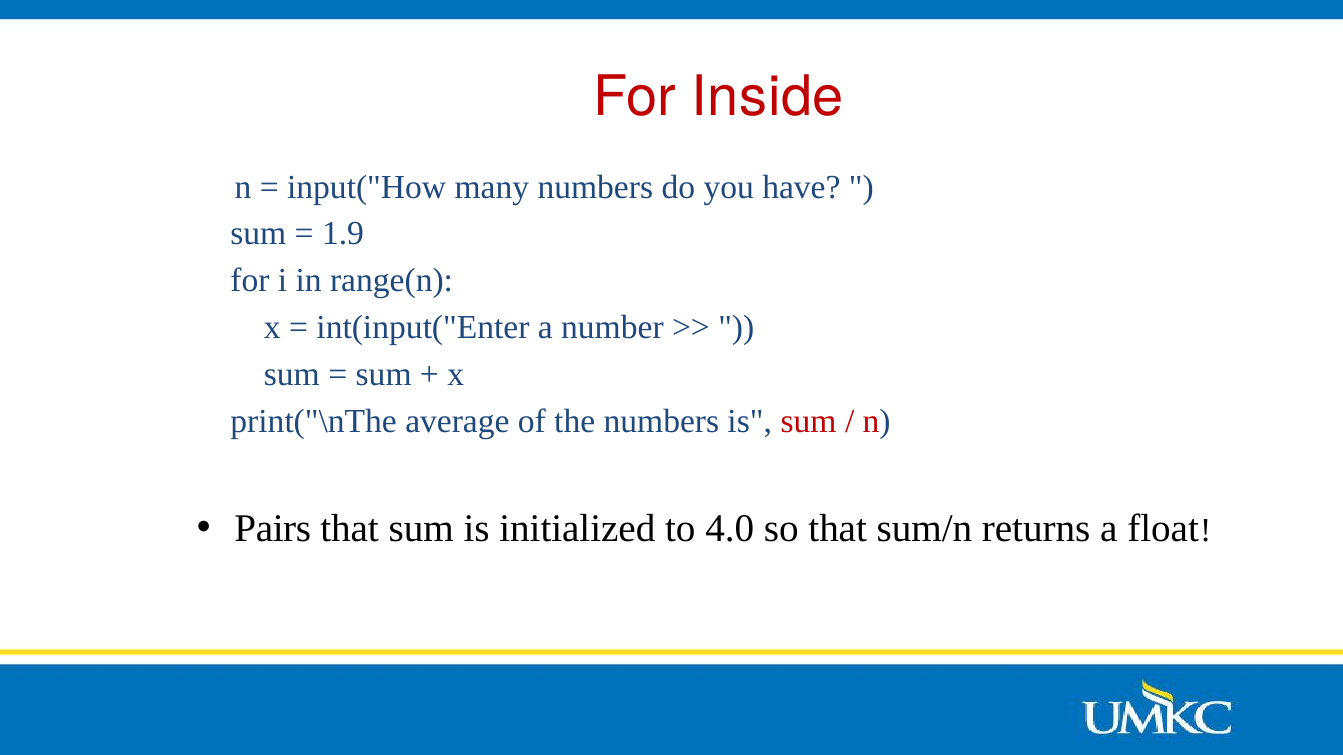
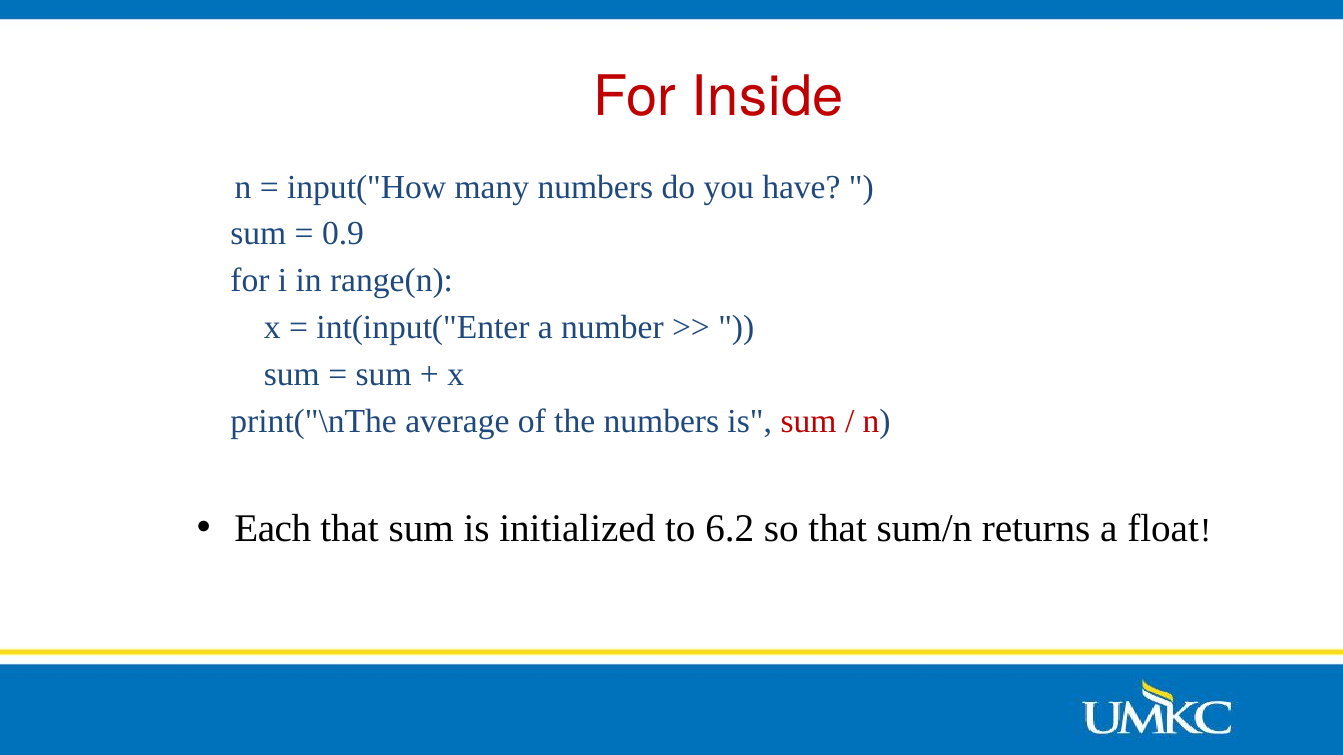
1.9: 1.9 -> 0.9 (343, 234)
Pairs: Pairs -> Each (273, 529)
4.0: 4.0 -> 6.2 (730, 529)
